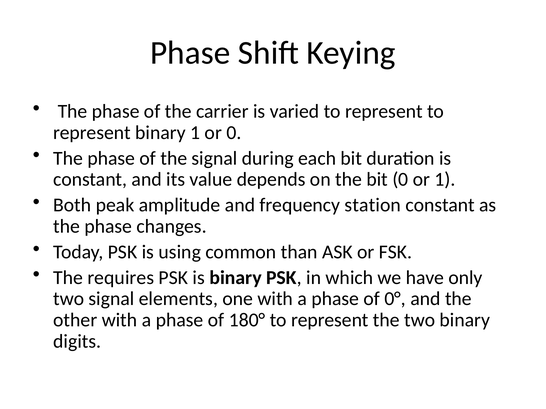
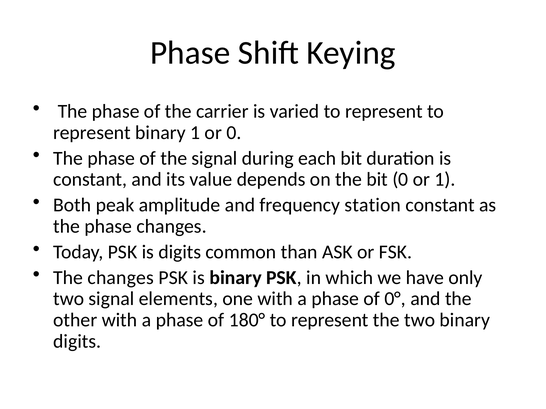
is using: using -> digits (180, 252)
The requires: requires -> changes (121, 278)
